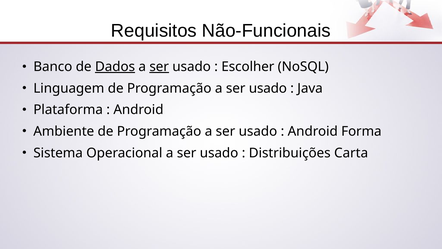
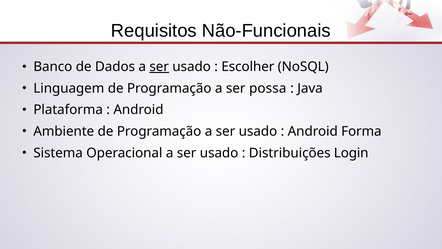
Dados underline: present -> none (115, 67)
usado: usado -> possa (268, 88)
Carta: Carta -> Login (351, 153)
